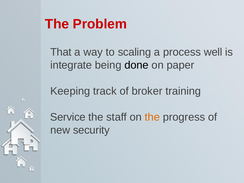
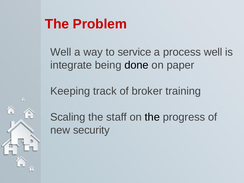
That: That -> Well (61, 52)
scaling: scaling -> service (134, 52)
Service: Service -> Scaling (68, 117)
the colour: orange -> black (152, 117)
